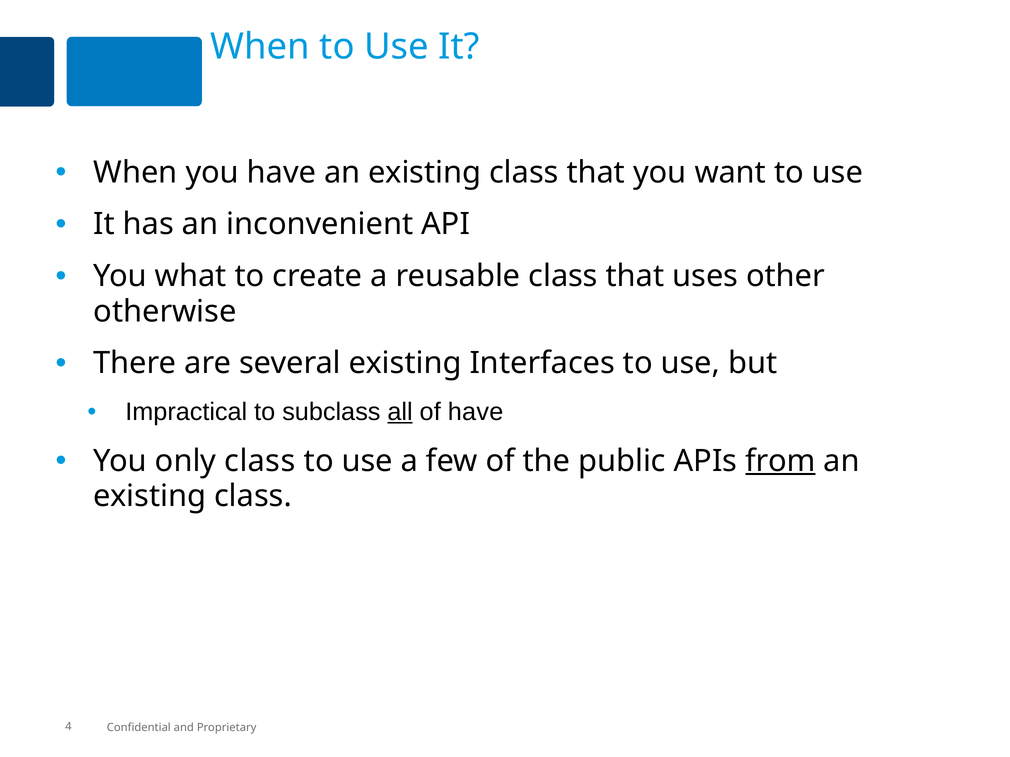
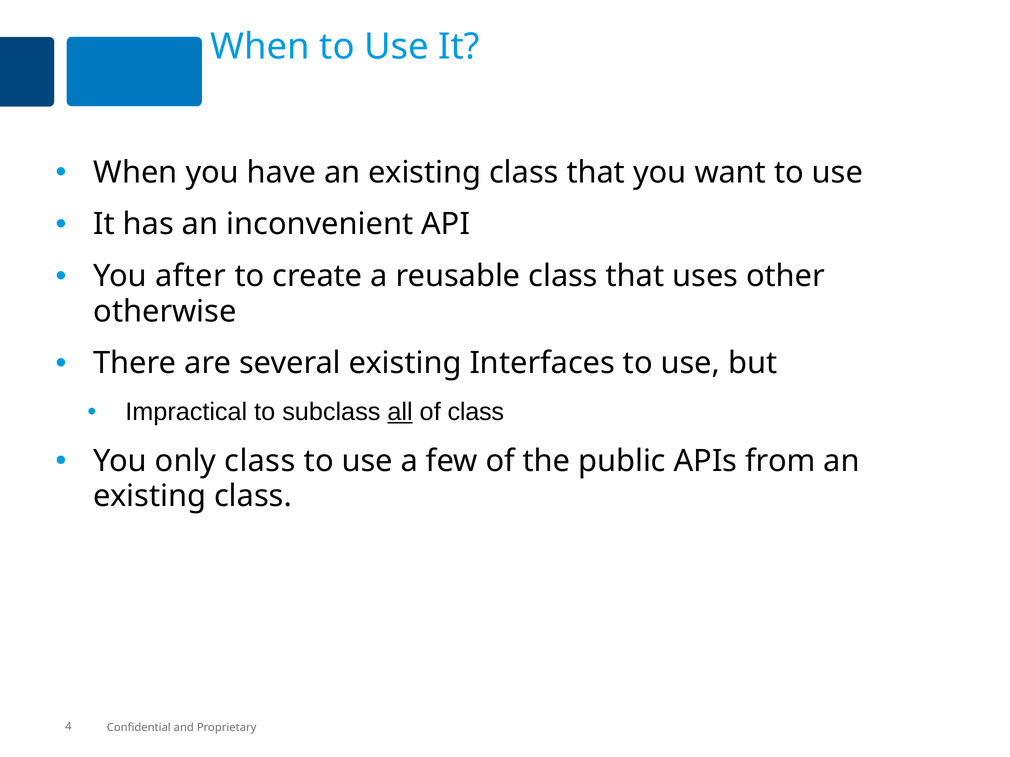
what: what -> after (191, 276)
of have: have -> class (476, 412)
from underline: present -> none (780, 461)
